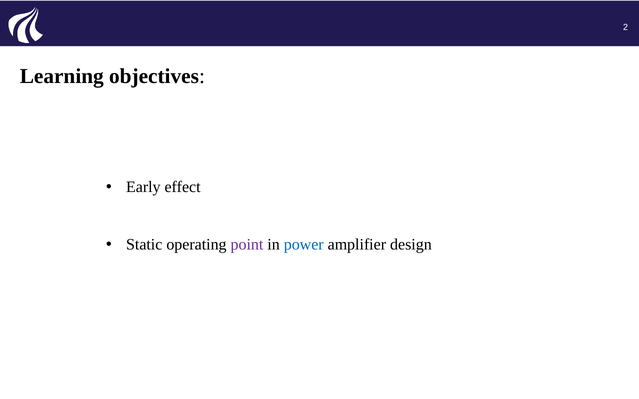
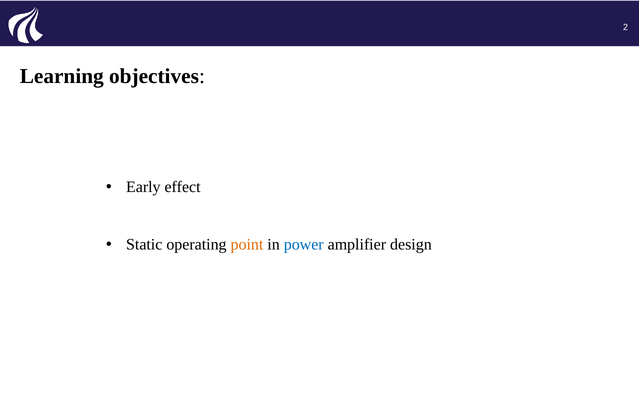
point colour: purple -> orange (247, 245)
